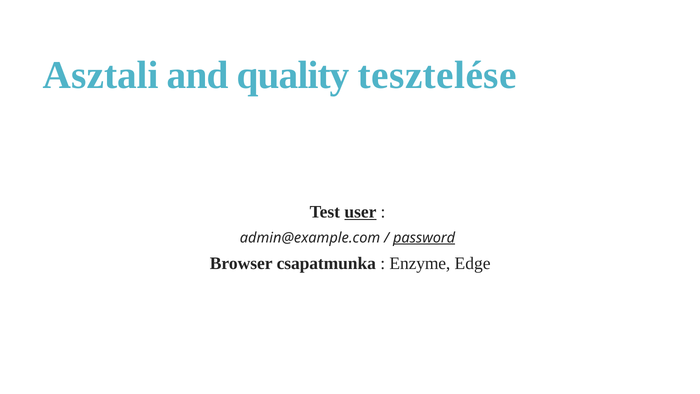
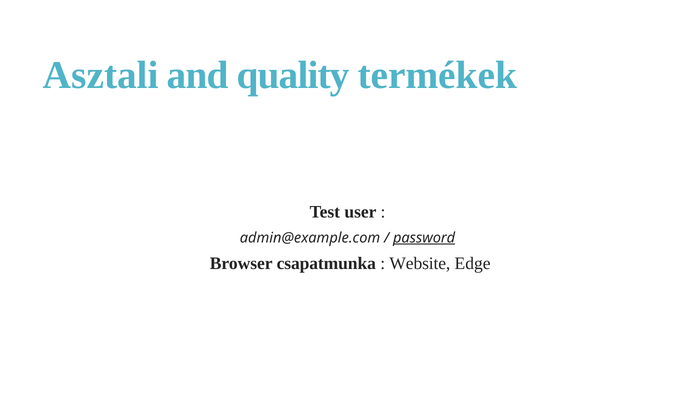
tesztelése: tesztelése -> termékek (437, 75)
user underline: present -> none (360, 212)
Enzyme: Enzyme -> Website (420, 263)
